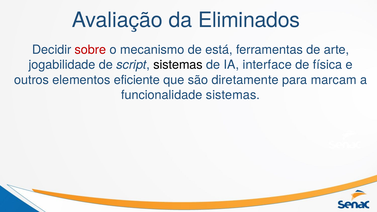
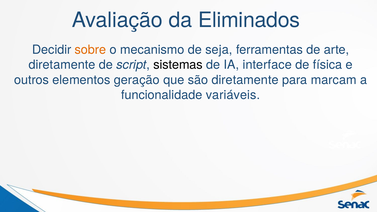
sobre colour: red -> orange (90, 50)
está: está -> seja (219, 50)
jogabilidade: jogabilidade -> diretamente (62, 65)
eficiente: eficiente -> geração (137, 80)
funcionalidade sistemas: sistemas -> variáveis (233, 95)
